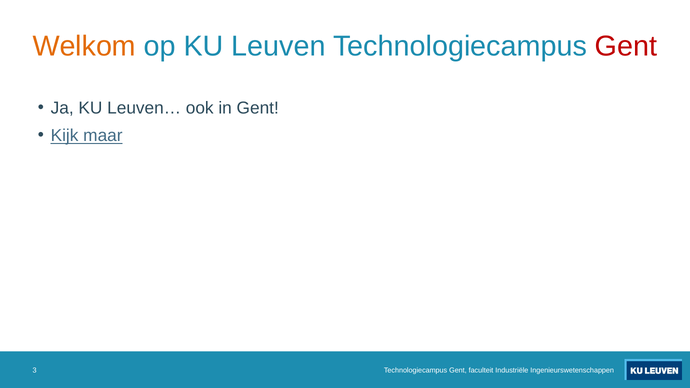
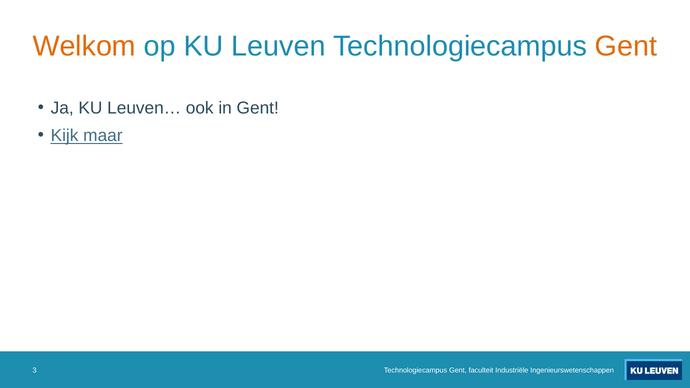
Gent colour: red -> orange (626, 46)
